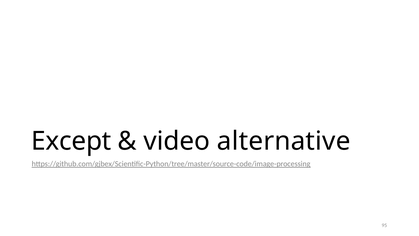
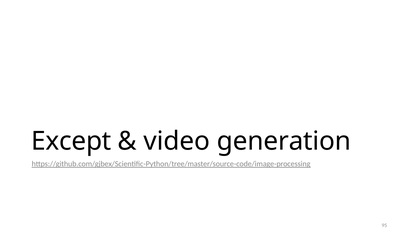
alternative: alternative -> generation (284, 141)
